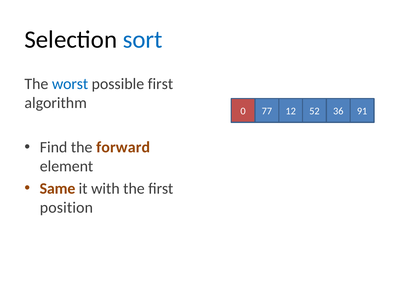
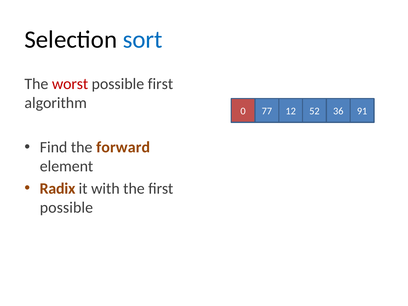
worst colour: blue -> red (70, 84)
Same: Same -> Radix (58, 189)
position: position -> possible (66, 208)
